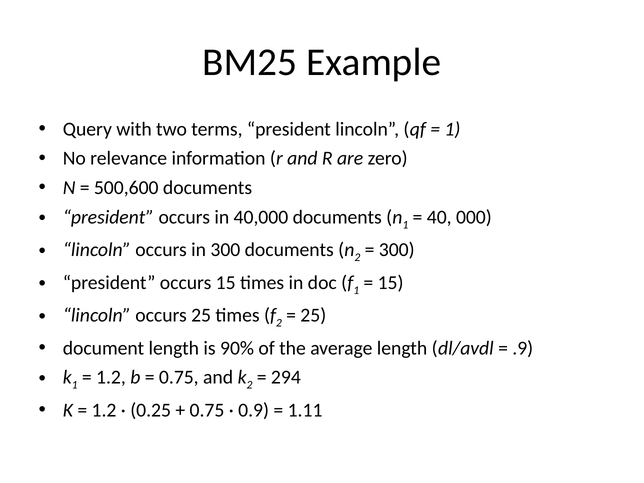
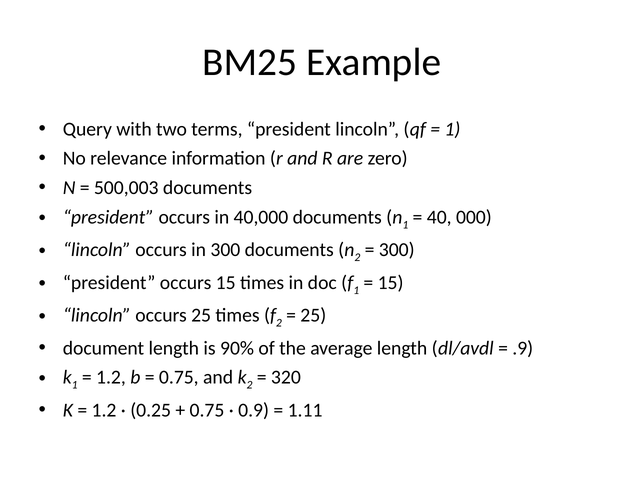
500,600: 500,600 -> 500,003 (126, 188)
294: 294 -> 320 (286, 377)
